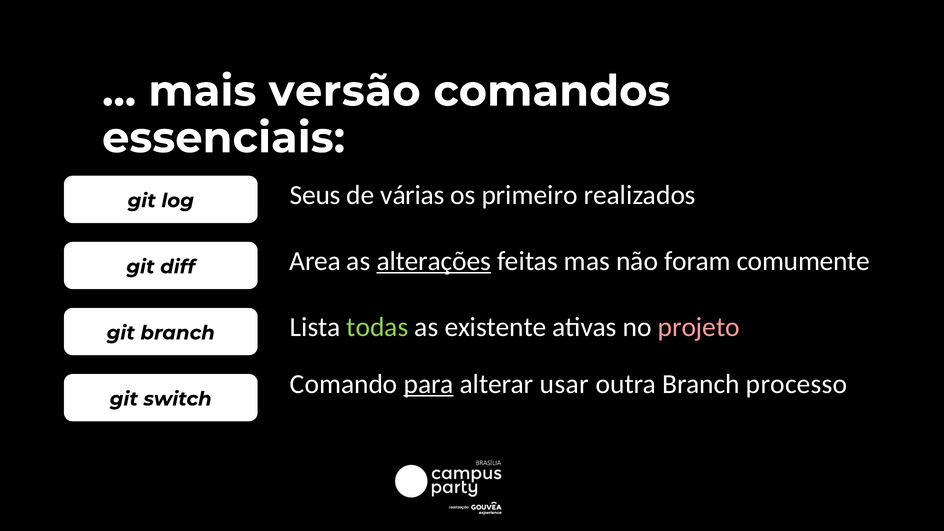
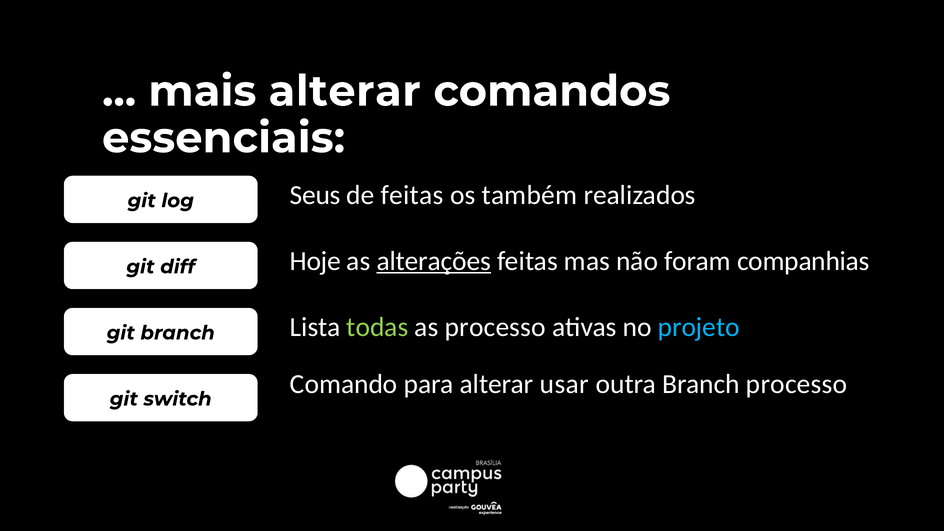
mais versão: versão -> alterar (345, 91)
de várias: várias -> feitas (412, 195)
primeiro: primeiro -> também (529, 195)
Area: Area -> Hoje (315, 261)
comumente: comumente -> companhias (803, 261)
as existente: existente -> processo (495, 327)
projeto colour: pink -> light blue (699, 327)
para underline: present -> none (429, 384)
